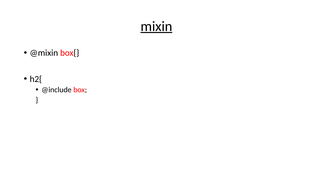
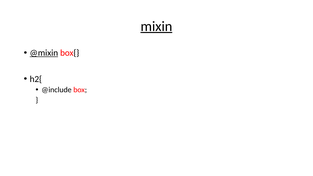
@mixin underline: none -> present (44, 53)
